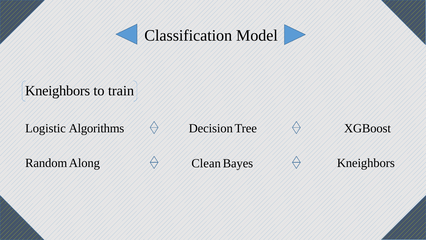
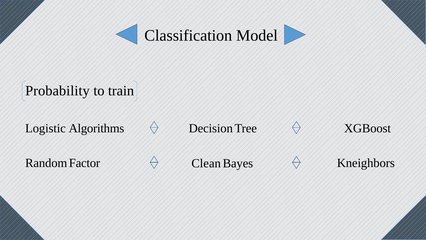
Kneighbors: Kneighbors -> Probability (57, 91)
Along: Along -> Factor (85, 163)
